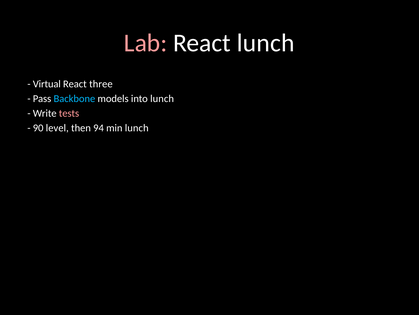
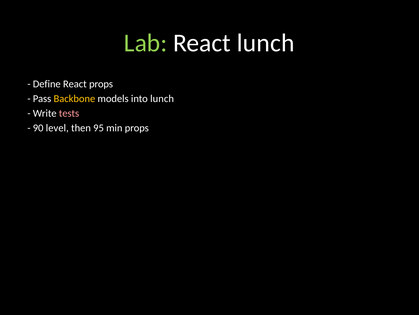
Lab colour: pink -> light green (146, 43)
Virtual: Virtual -> Define (47, 84)
React three: three -> props (101, 84)
Backbone colour: light blue -> yellow (74, 99)
94: 94 -> 95 (99, 128)
min lunch: lunch -> props (137, 128)
